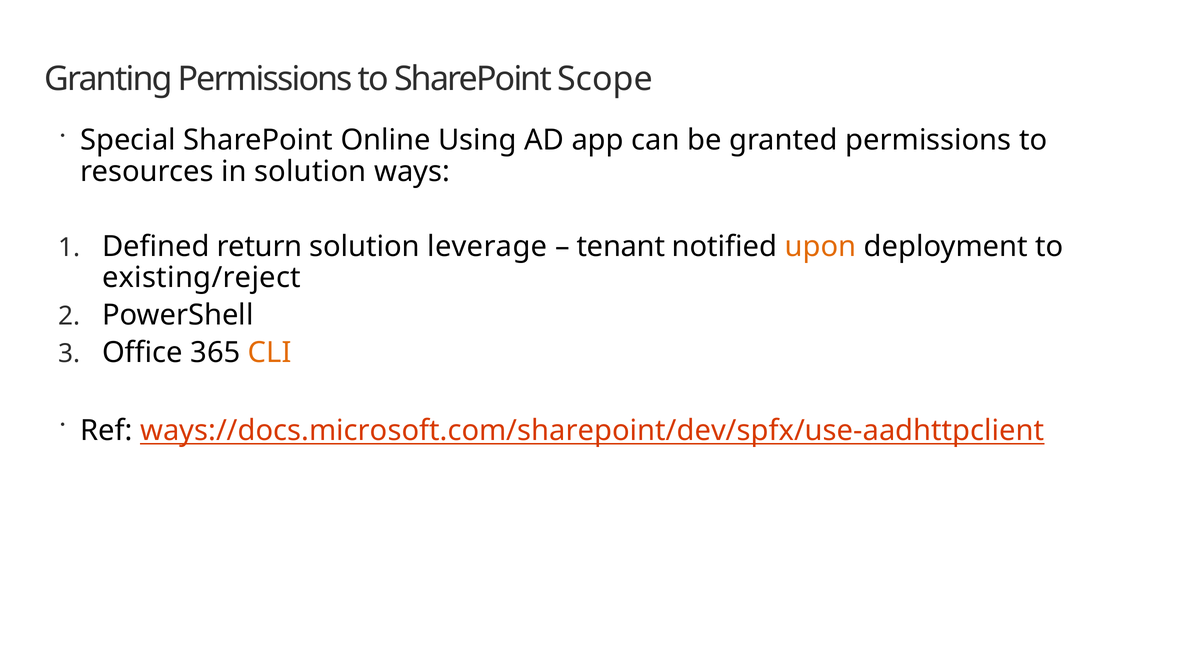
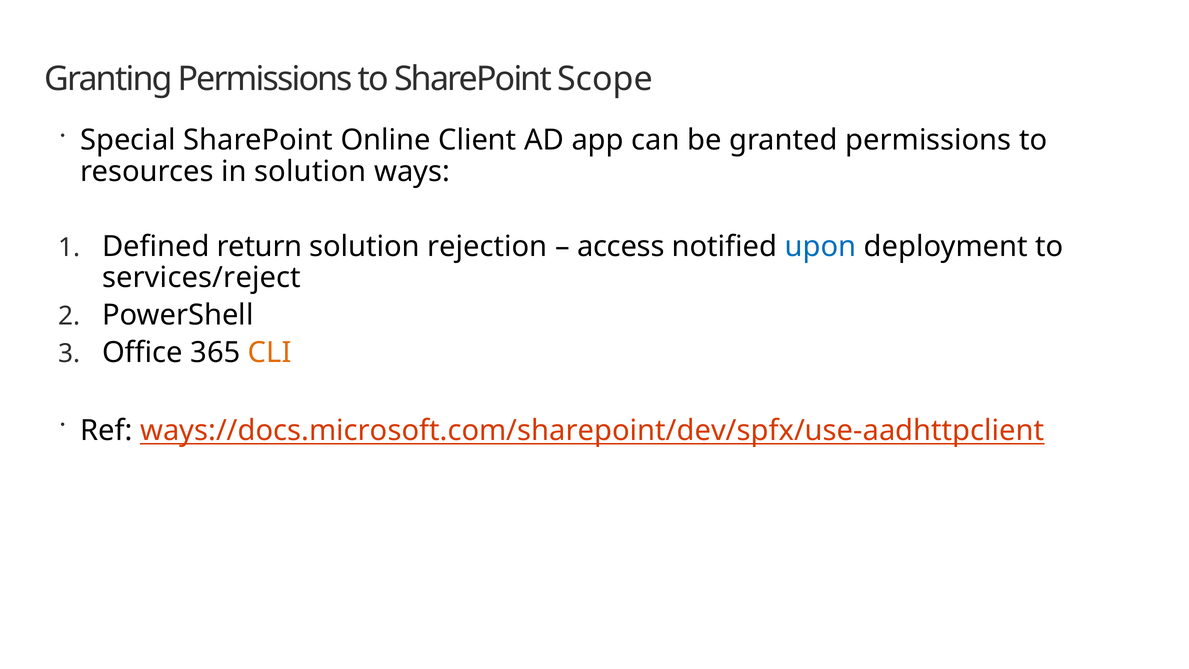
Using: Using -> Client (477, 140)
leverage: leverage -> rejection (487, 246)
tenant: tenant -> access (621, 246)
upon colour: orange -> blue (821, 246)
existing/reject: existing/reject -> services/reject (202, 278)
